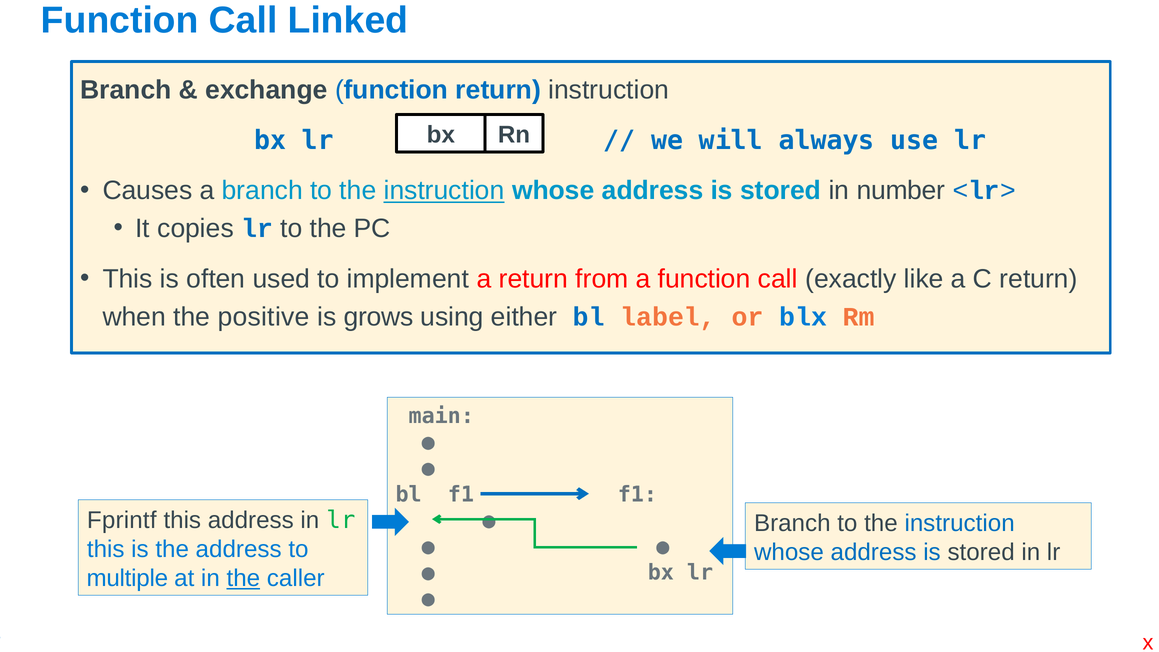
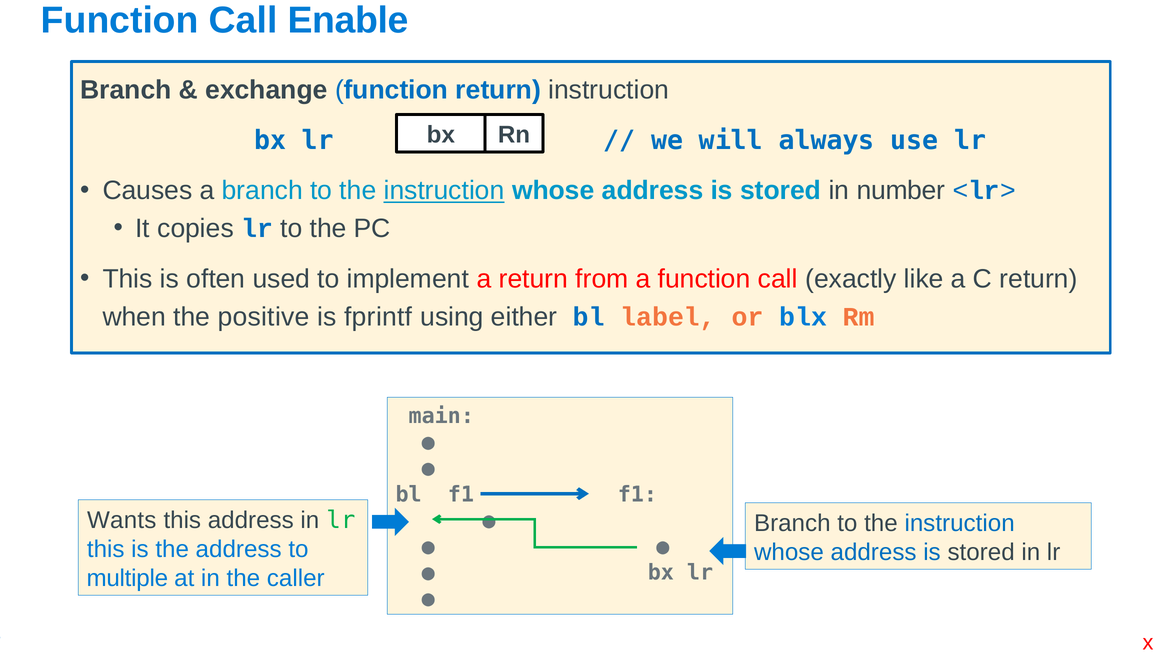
Linked: Linked -> Enable (348, 20)
grows: grows -> fprintf (378, 317)
Fprintf: Fprintf -> Wants (122, 520)
the underline: present -> none (243, 578)
